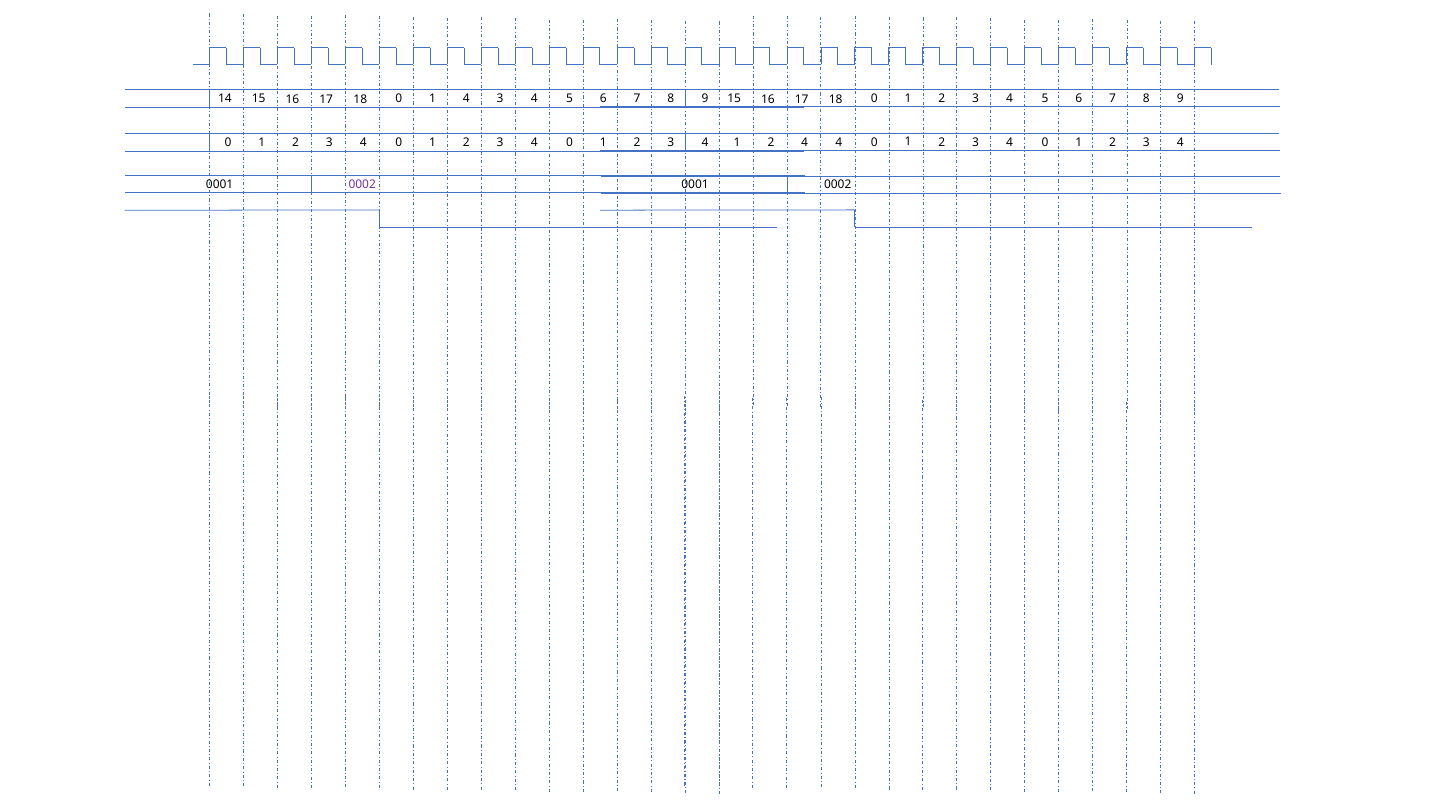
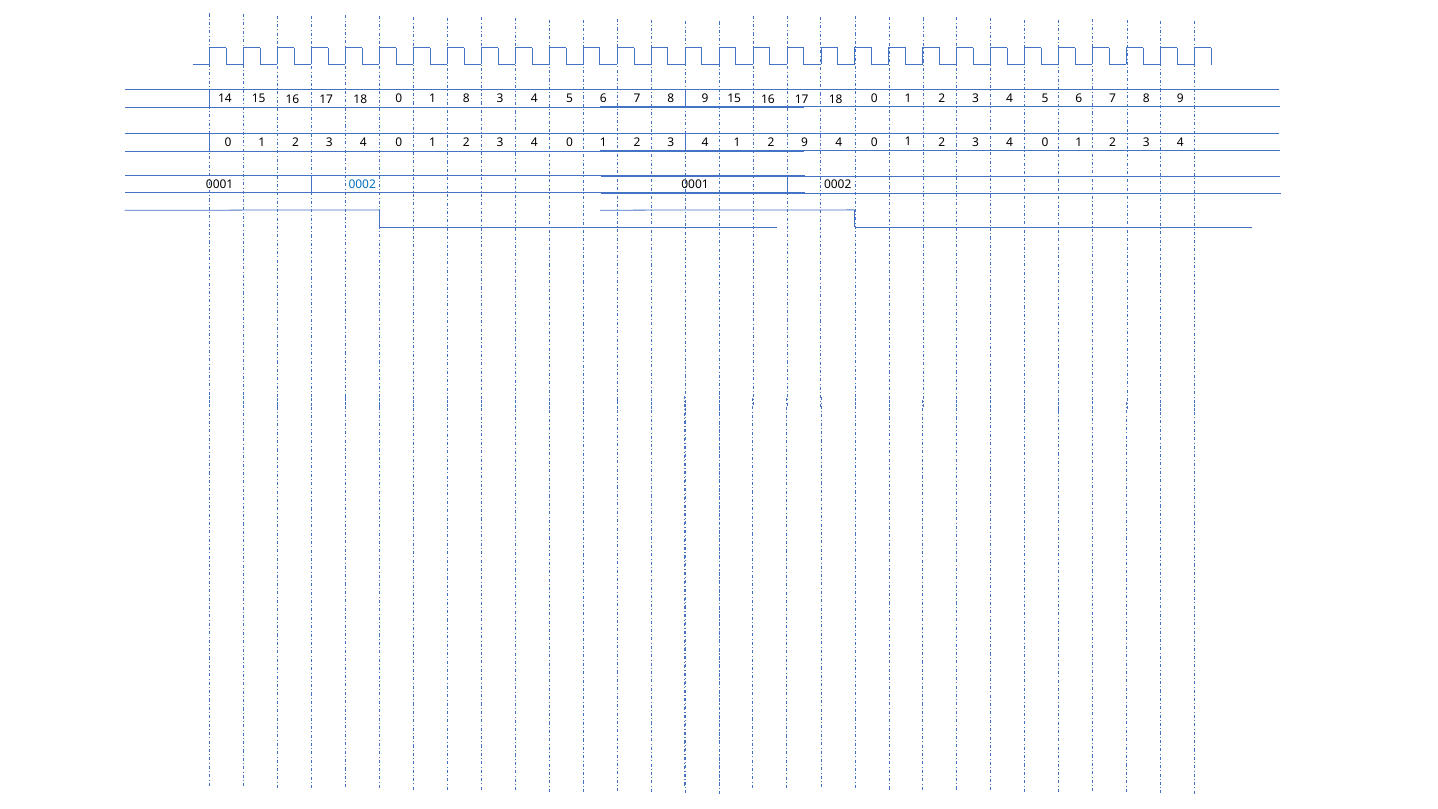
1 4: 4 -> 8 (466, 99)
2 4: 4 -> 9 (805, 143)
0002 colour: purple -> blue (362, 185)
